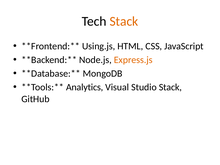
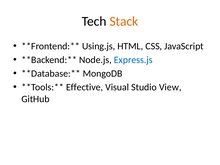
Express.js colour: orange -> blue (133, 60)
Analytics: Analytics -> Effective (85, 87)
Studio Stack: Stack -> View (170, 87)
